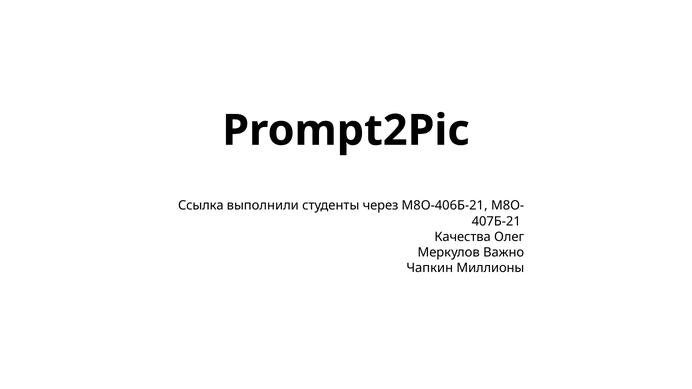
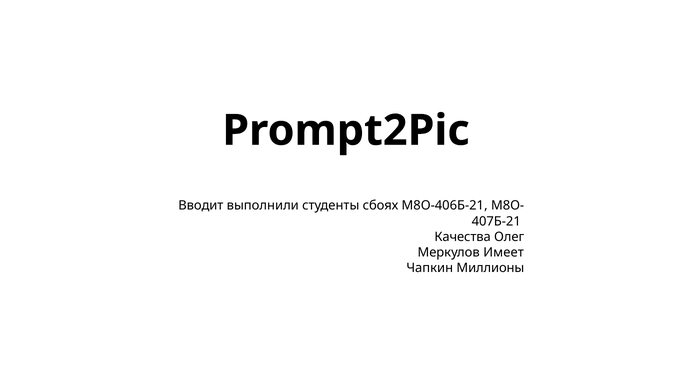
Ссылка: Ссылка -> Вводит (201, 206)
через: через -> сбоях (381, 206)
Важно: Важно -> Имеет (504, 253)
